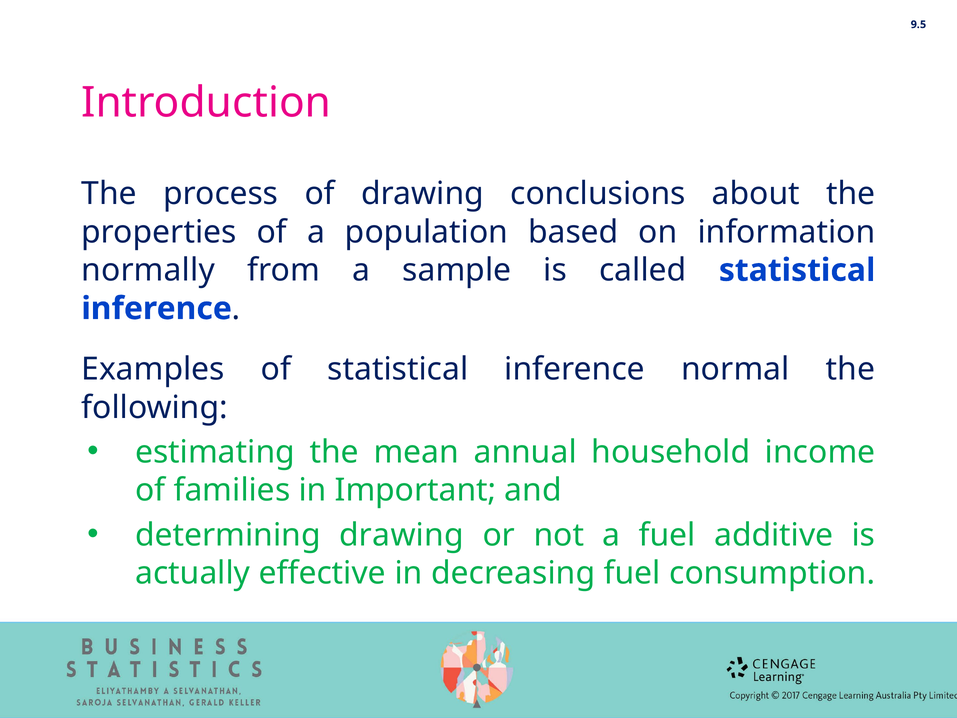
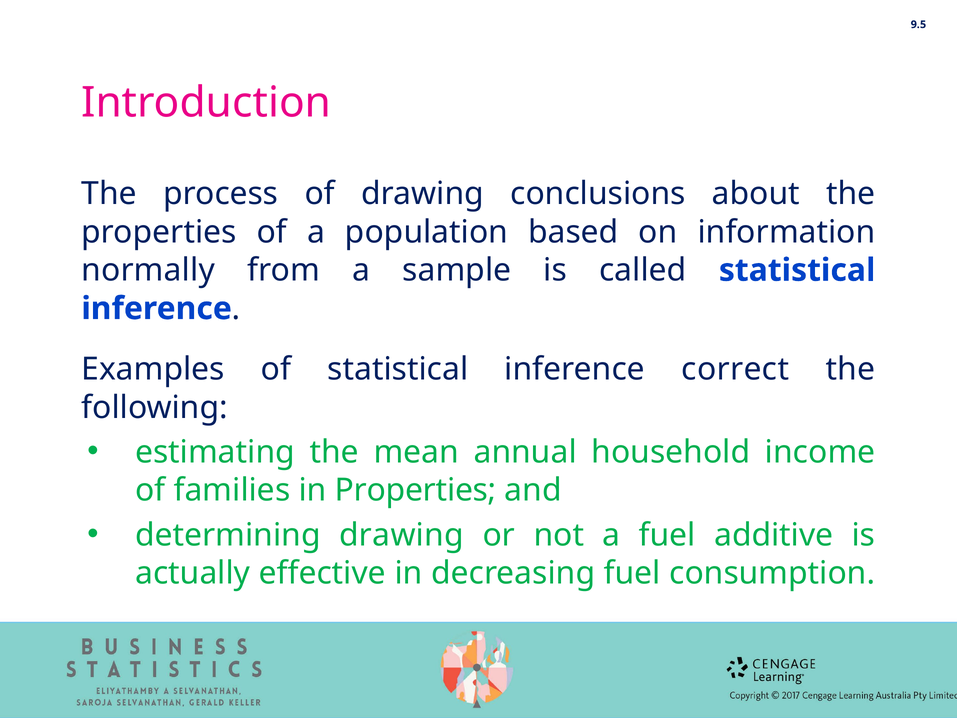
normal: normal -> correct (735, 369)
in Important: Important -> Properties (416, 490)
